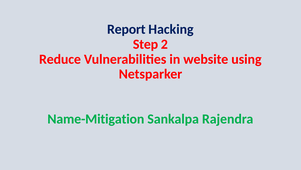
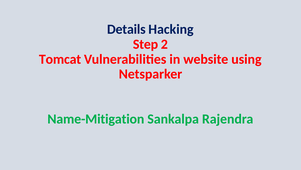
Report: Report -> Details (126, 29)
Reduce: Reduce -> Tomcat (60, 59)
